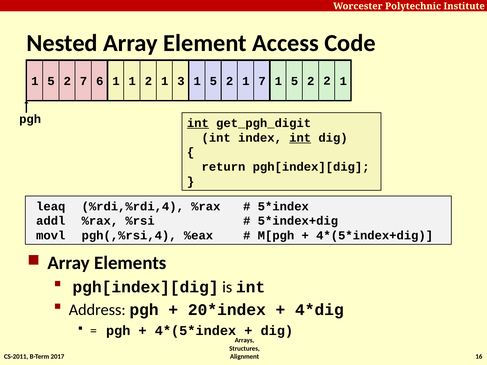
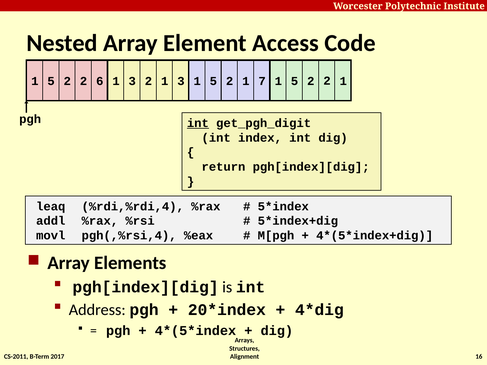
7: 7 -> 2 (84, 81)
6 1 1: 1 -> 3 (132, 81)
int underline: present -> none (300, 138)
